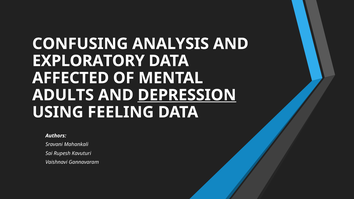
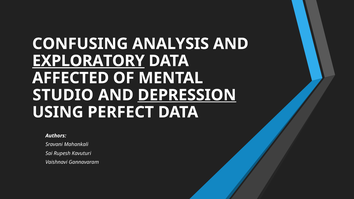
EXPLORATORY underline: none -> present (88, 61)
ADULTS: ADULTS -> STUDIO (63, 95)
FEELING: FEELING -> PERFECT (121, 112)
